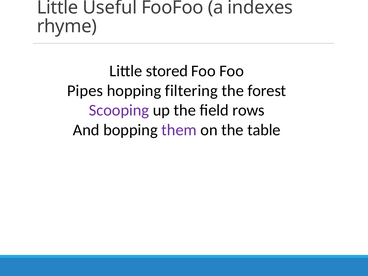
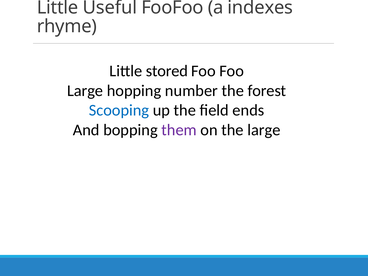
Pipes: Pipes -> Large (85, 91)
filtering: filtering -> number (191, 91)
Scooping colour: purple -> blue (119, 110)
rows: rows -> ends (248, 110)
the table: table -> large (264, 130)
